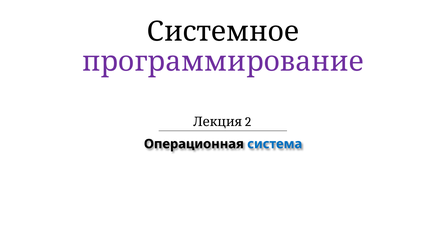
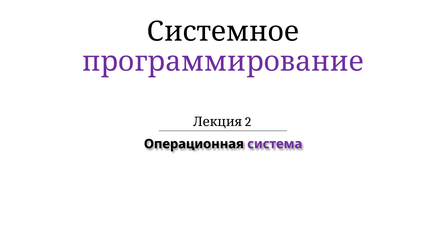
система colour: blue -> purple (275, 144)
